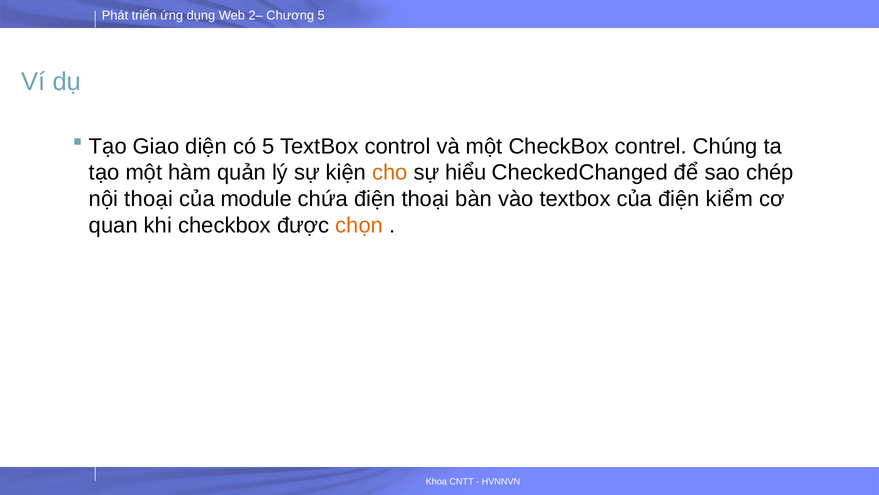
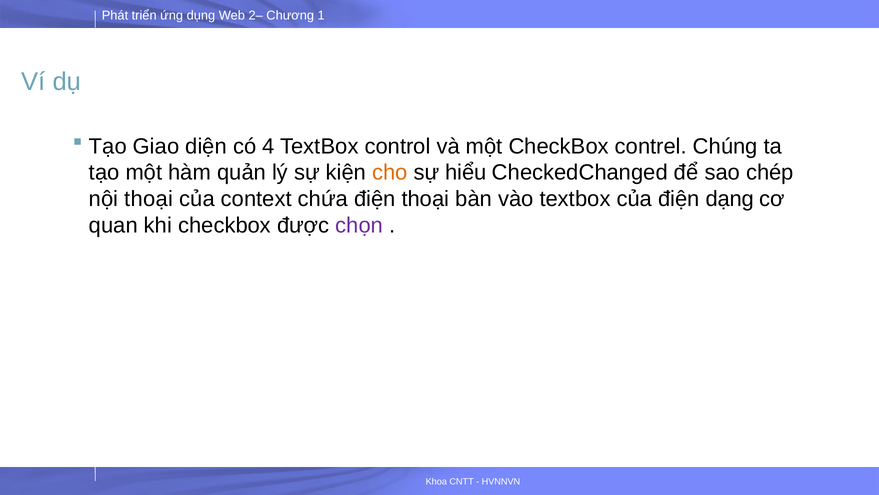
5: 5 -> 1 (321, 16)
có 5: 5 -> 4 (268, 146)
module: module -> context (256, 199)
kiểm: kiểm -> dạng (730, 199)
chọn colour: orange -> purple (359, 225)
